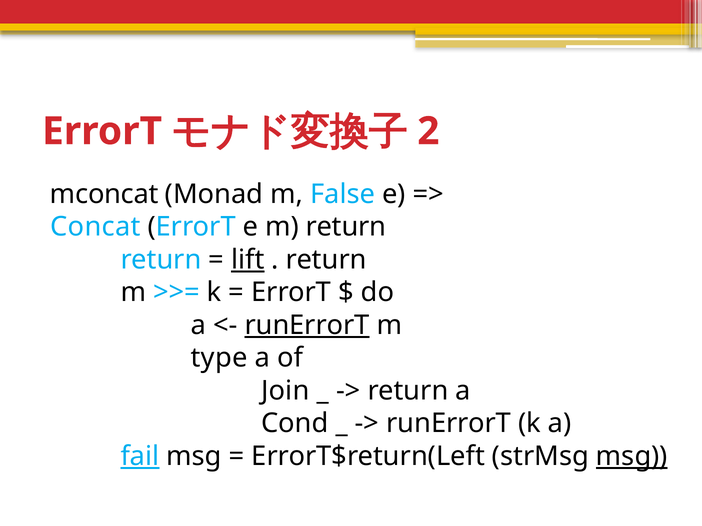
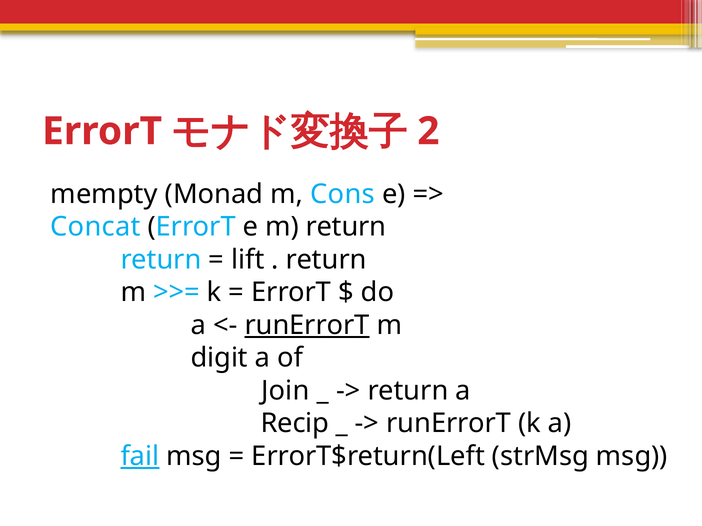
mconcat: mconcat -> mempty (104, 194)
False: False -> Cons (342, 194)
lift underline: present -> none (248, 260)
type: type -> digit (219, 358)
Cond: Cond -> Recip (295, 424)
msg underline: present -> none (632, 457)
